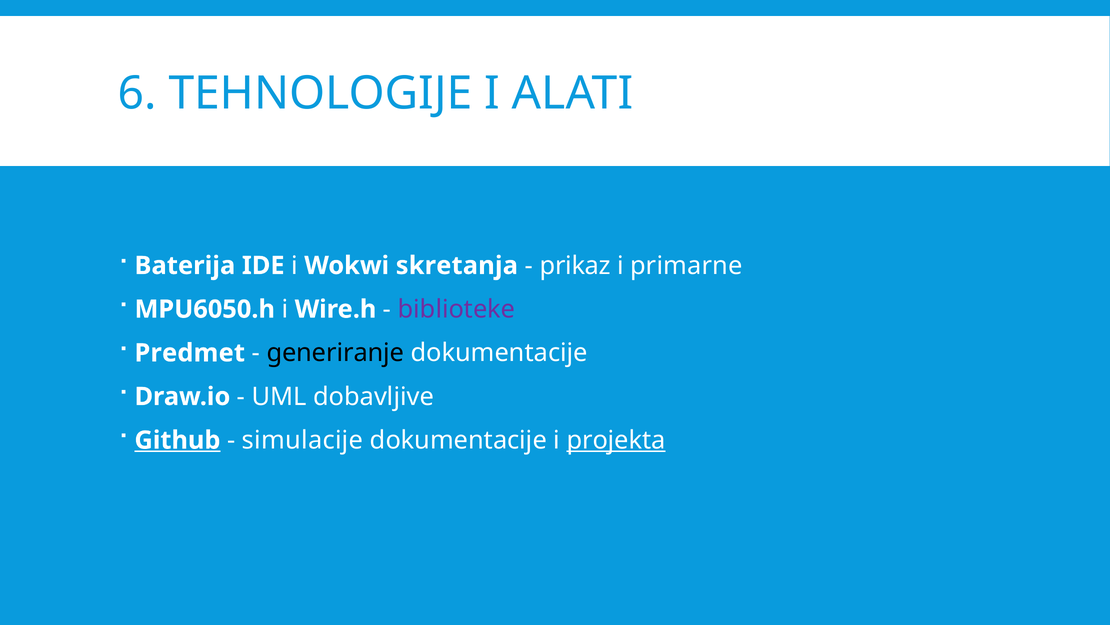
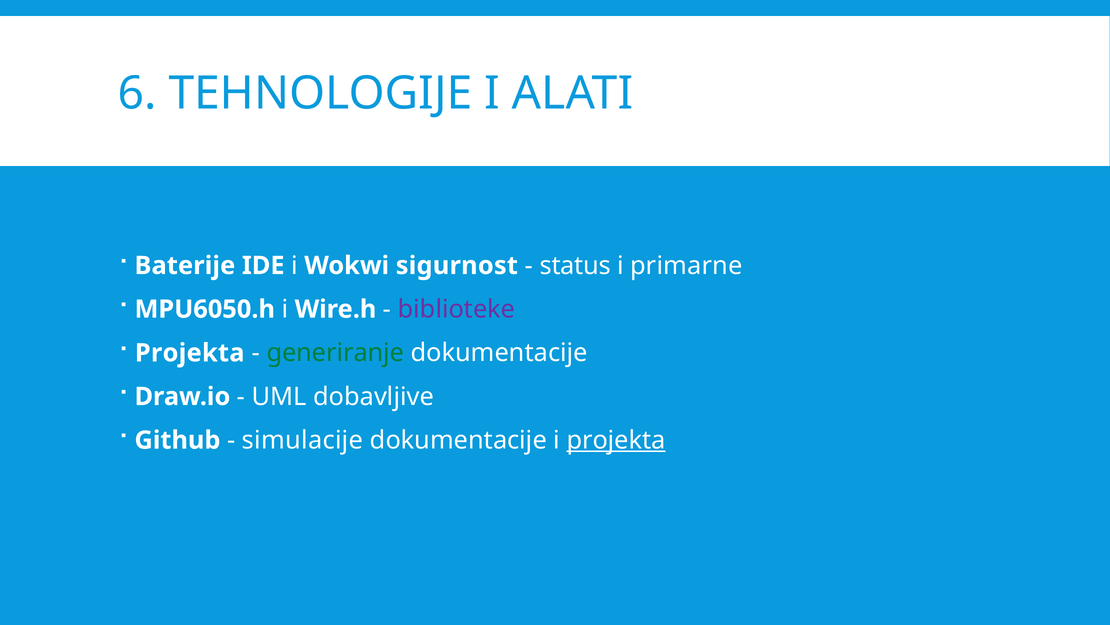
Baterija: Baterija -> Baterije (185, 265)
skretanja: skretanja -> sigurnost (457, 265)
prikaz: prikaz -> status (575, 265)
Predmet: Predmet -> Projekta (190, 353)
generiranje colour: black -> green (335, 353)
Github underline: present -> none (177, 440)
